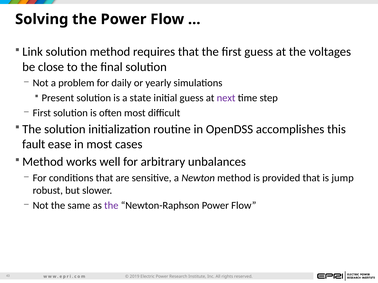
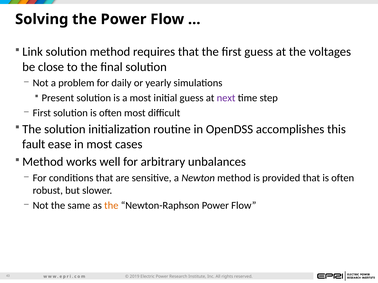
a state: state -> most (140, 98)
that is jump: jump -> often (343, 178)
the colour: purple -> orange (111, 206)
